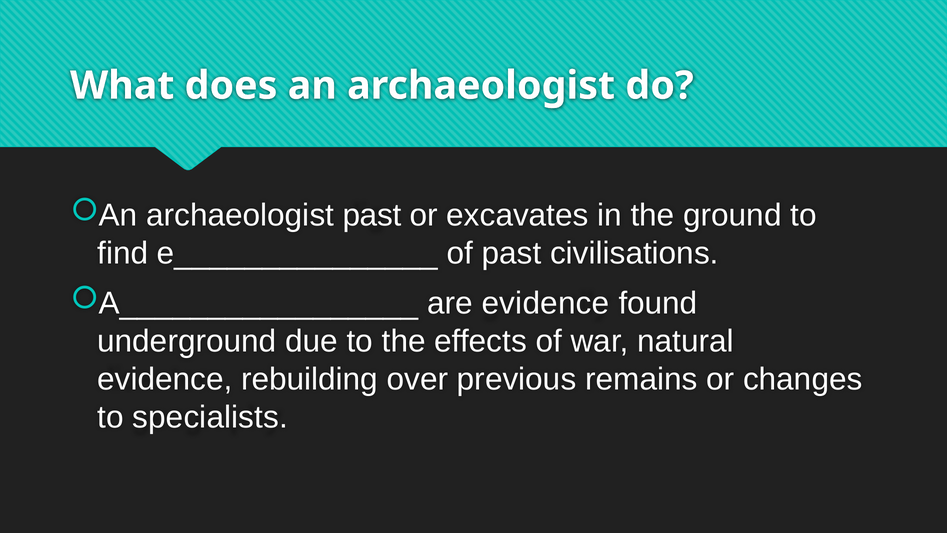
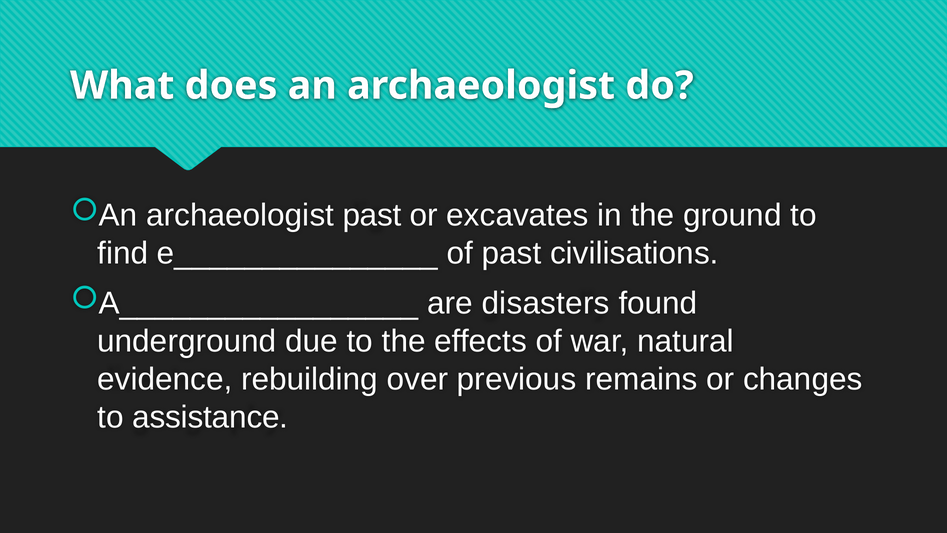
are evidence: evidence -> disasters (546, 303)
specialists: specialists -> assistance (210, 417)
